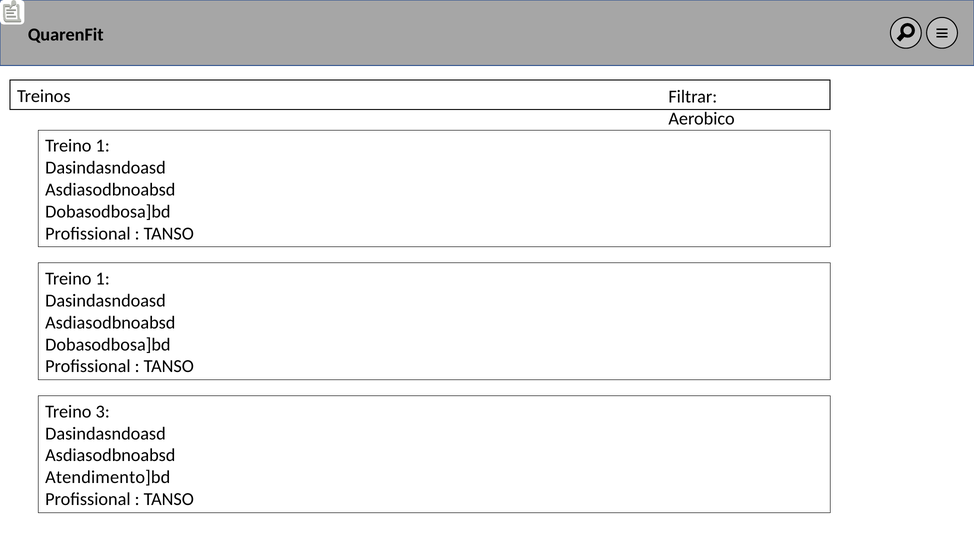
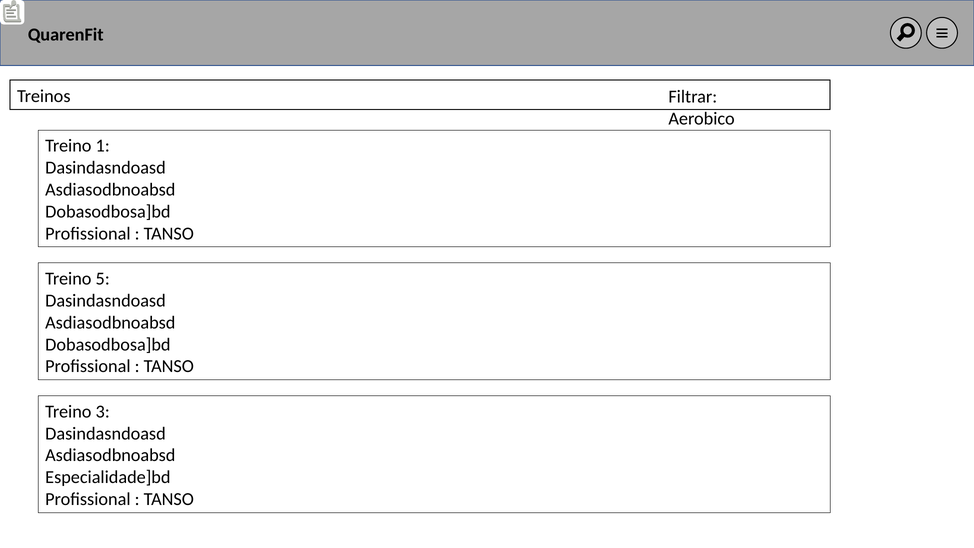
1: 1 -> 5 (103, 279)
Atendimento]bd: Atendimento]bd -> Especialidade]bd (108, 477)
